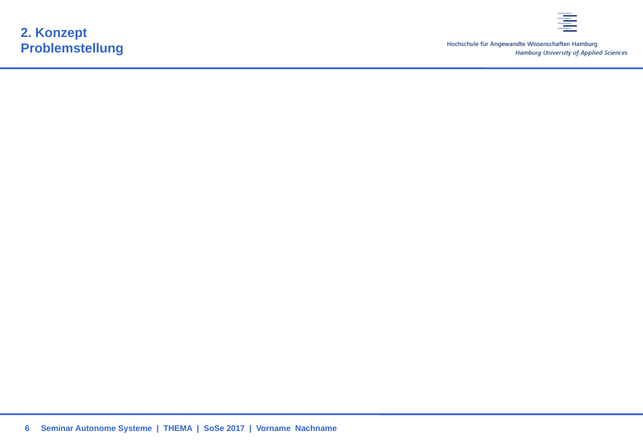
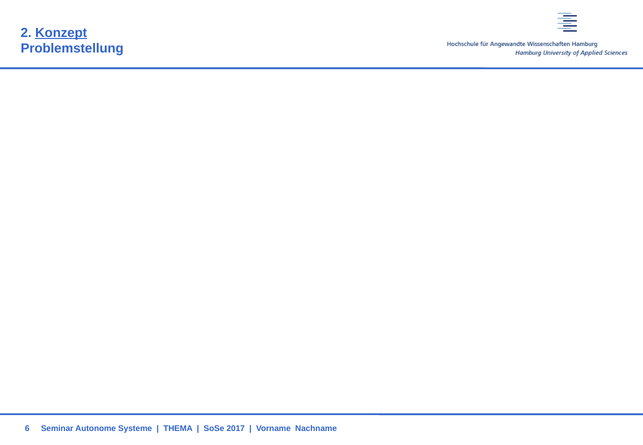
Konzept underline: none -> present (61, 33)
